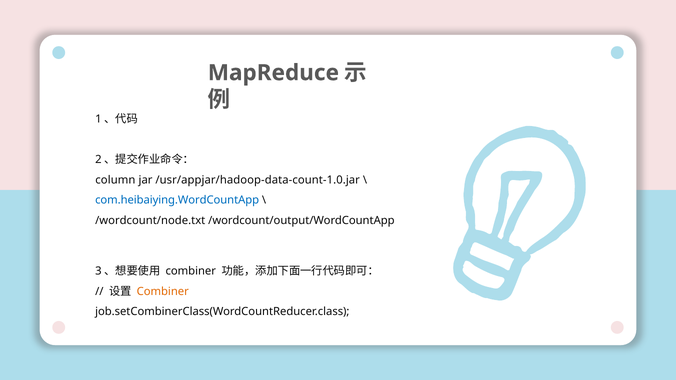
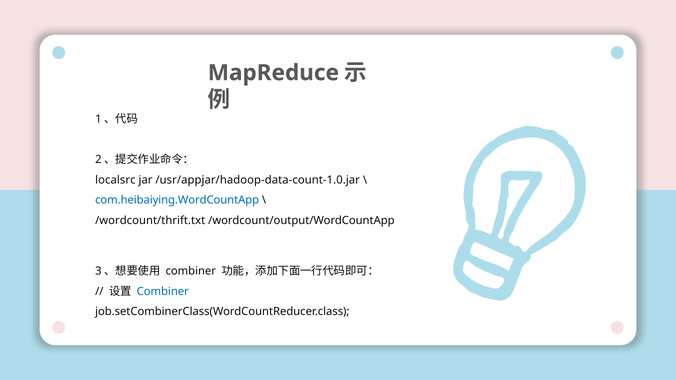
column: column -> localsrc (115, 180)
/wordcount/node.txt: /wordcount/node.txt -> /wordcount/thrift.txt (150, 221)
Combiner colour: orange -> blue (163, 292)
